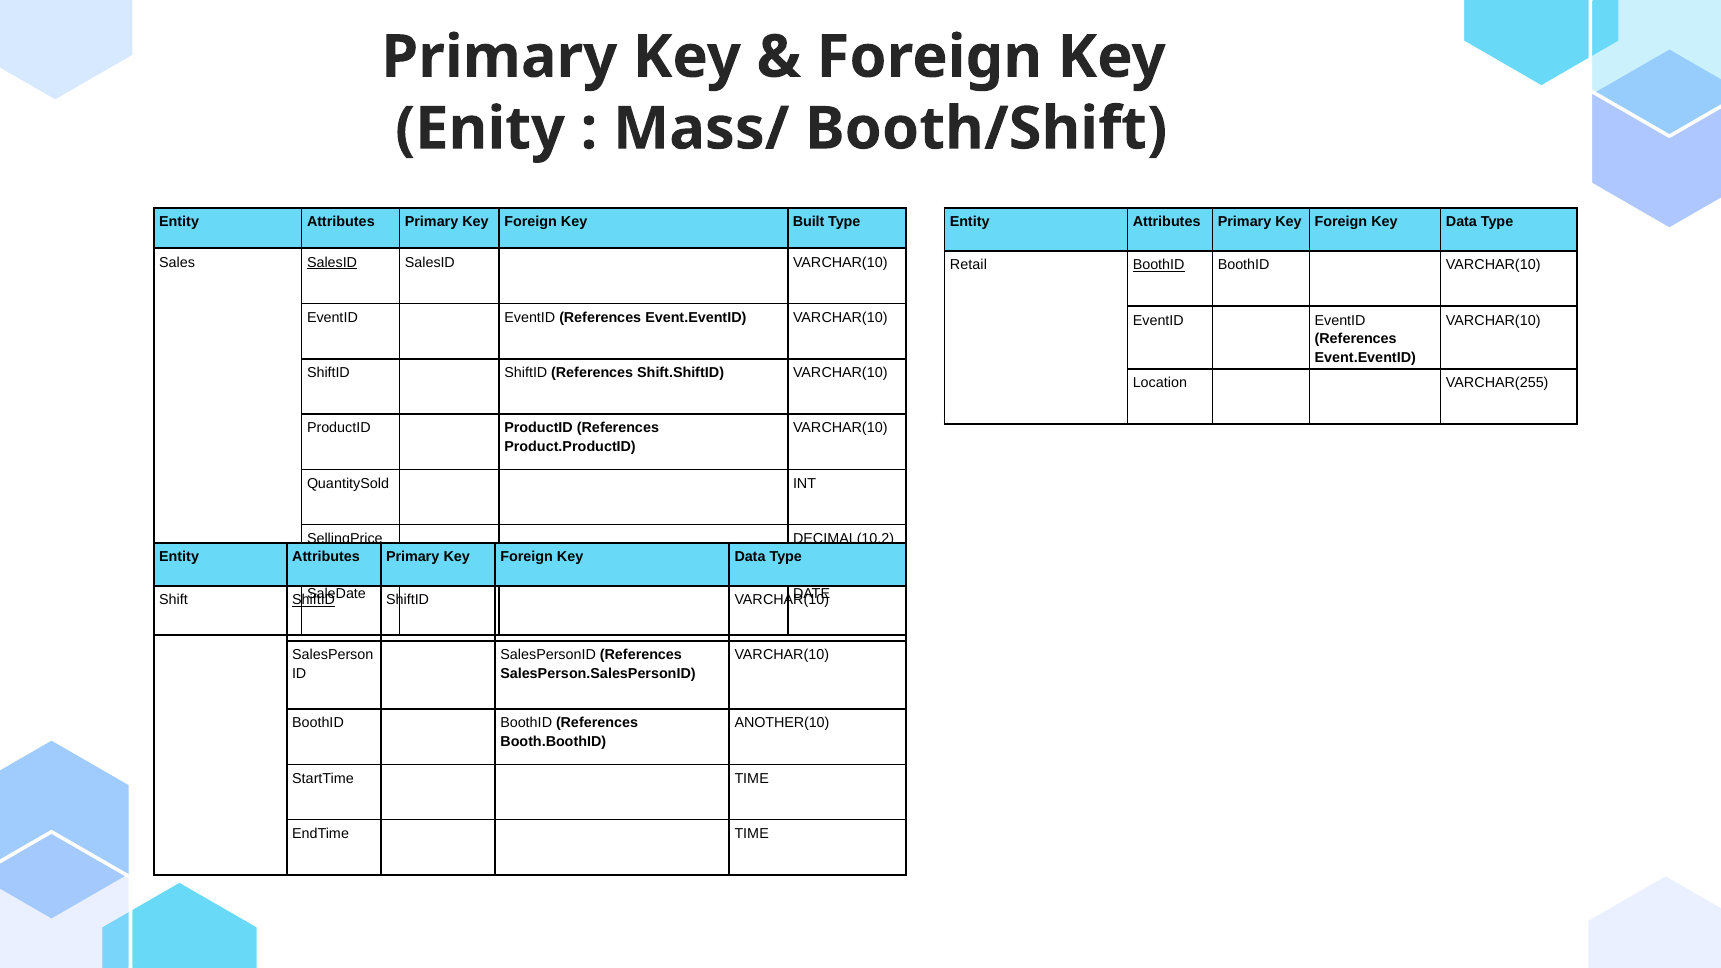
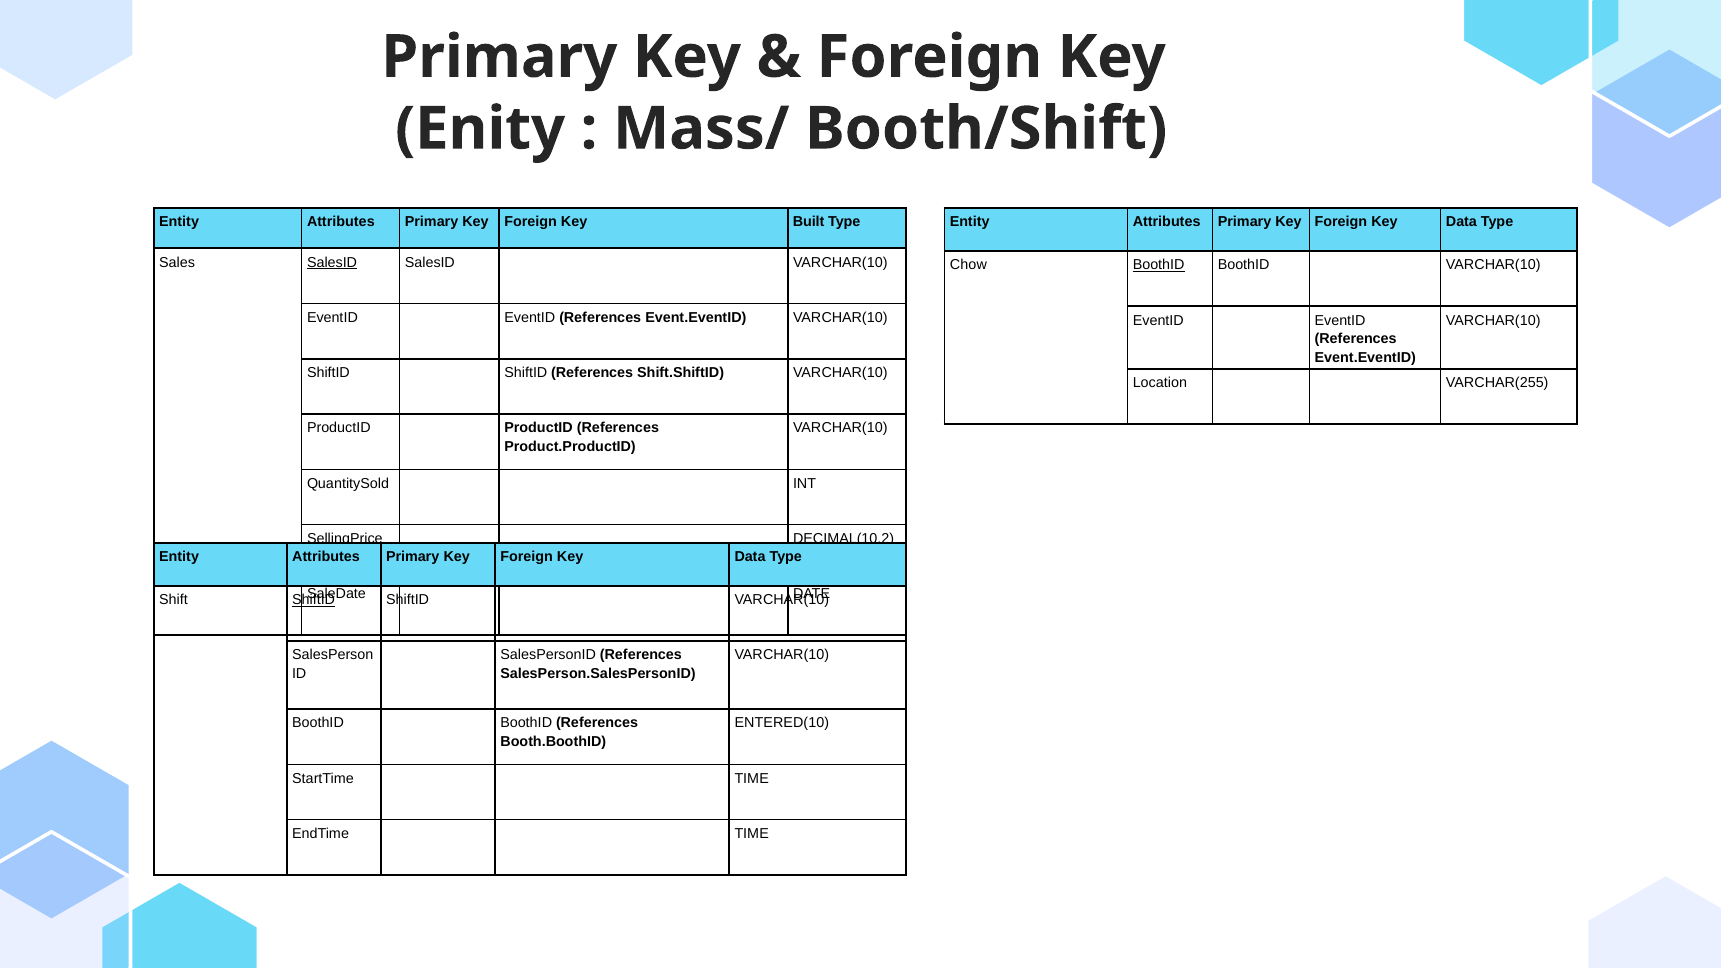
Retail: Retail -> Chow (968, 265)
ANOTHER(10: ANOTHER(10 -> ENTERED(10 (782, 723)
